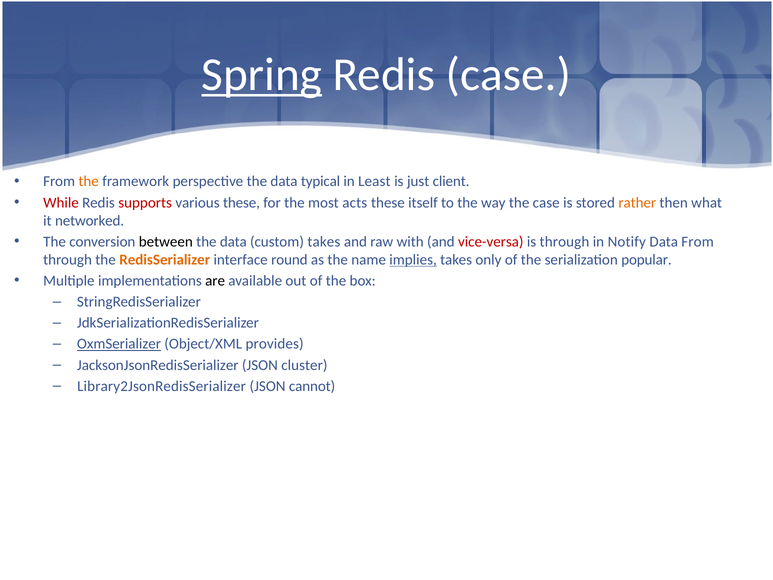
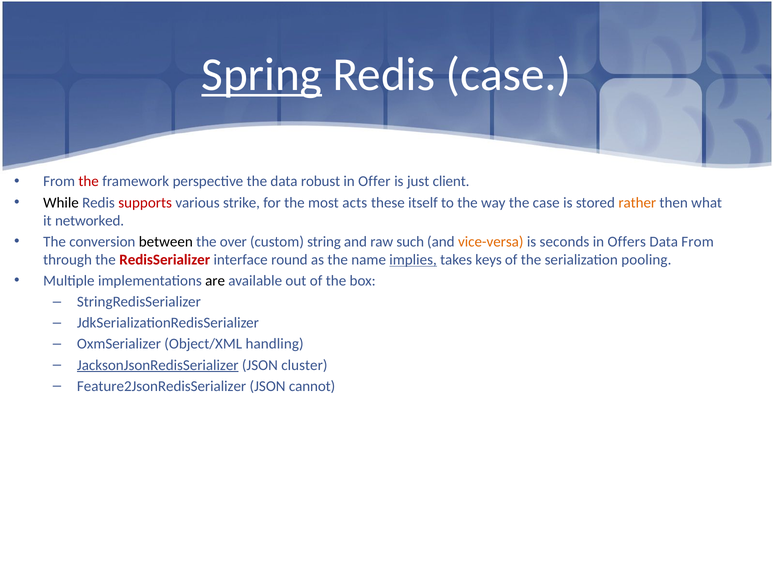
the colour: orange -> red (89, 181)
typical: typical -> robust (321, 181)
Least: Least -> Offer (374, 181)
While colour: red -> black (61, 202)
various these: these -> strike (241, 202)
data: data -> over (233, 242)
custom takes: takes -> string (324, 242)
with: with -> such (410, 242)
vice-versa colour: red -> orange (491, 242)
is through: through -> seconds (564, 242)
Notify: Notify -> Offers (627, 242)
RedisSerializer colour: orange -> red (165, 260)
only: only -> keys (489, 260)
popular: popular -> pooling (646, 260)
OxmSerializer underline: present -> none (119, 344)
provides: provides -> handling (275, 344)
JacksonJsonRedisSerializer underline: none -> present (158, 365)
Library2JsonRedisSerializer: Library2JsonRedisSerializer -> Feature2JsonRedisSerializer (162, 386)
